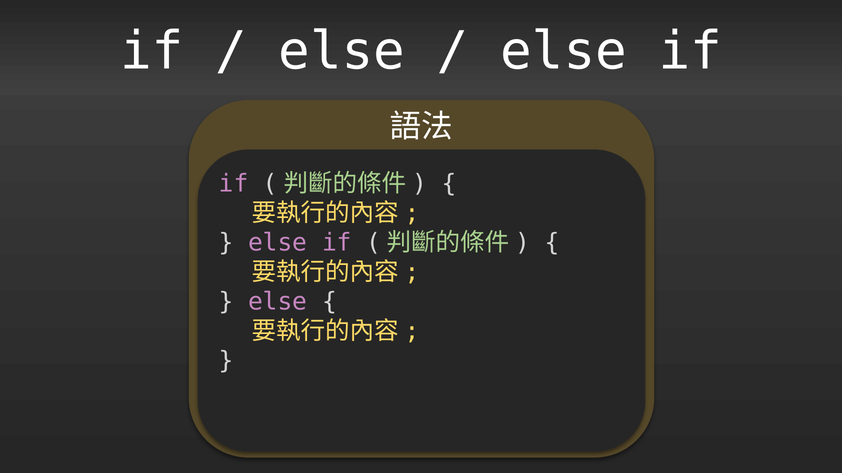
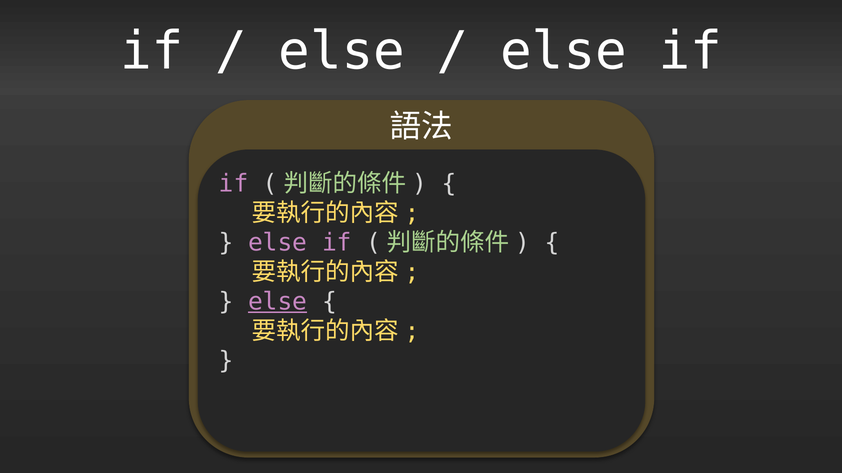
else underline: none -> present (278, 302)
